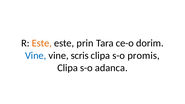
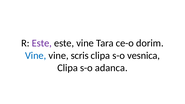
Este colour: orange -> purple (42, 43)
este prin: prin -> vine (85, 43)
promis: promis -> vesnica (144, 56)
